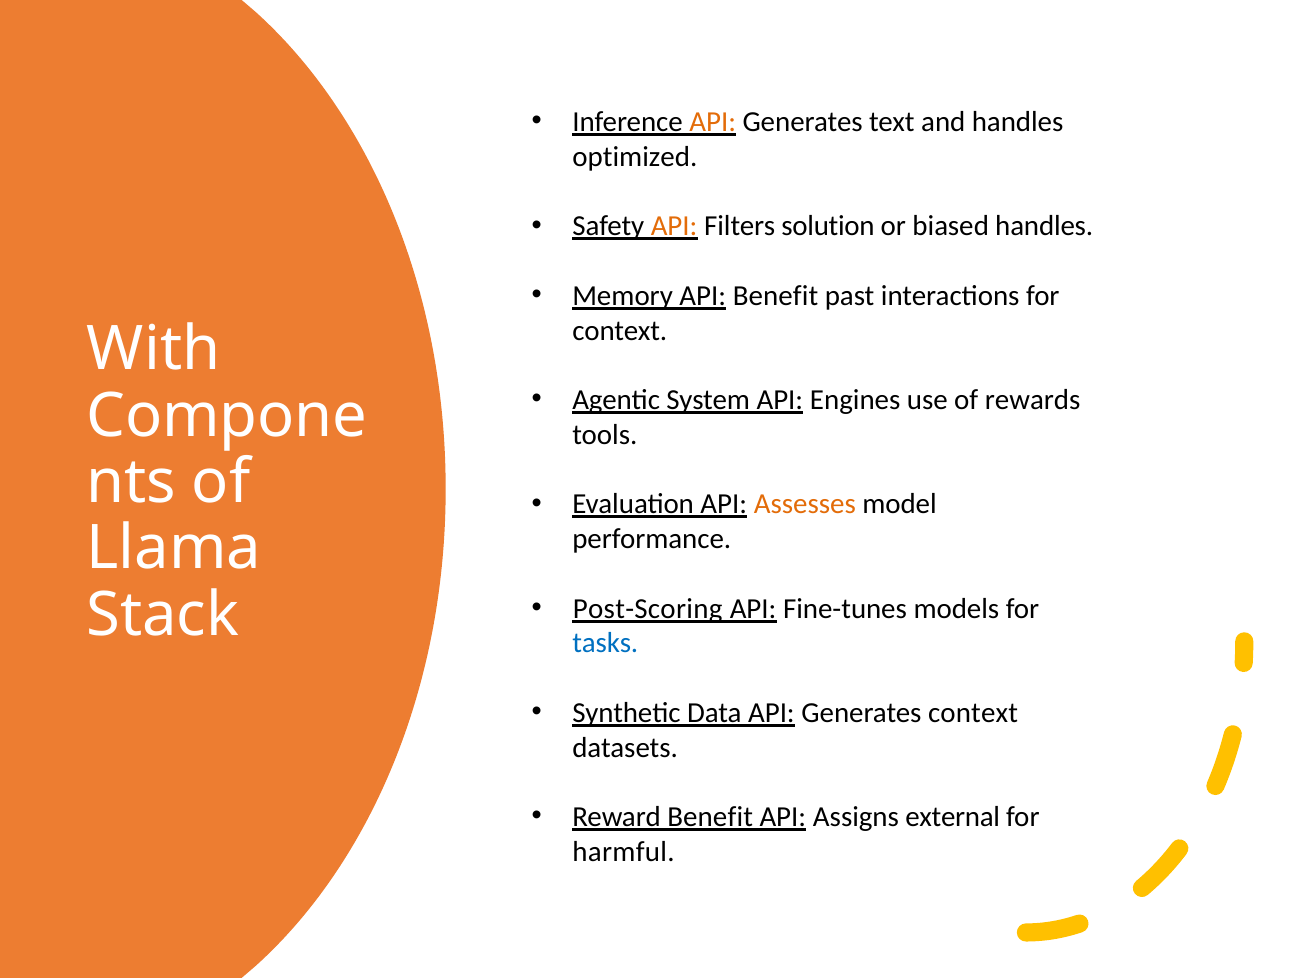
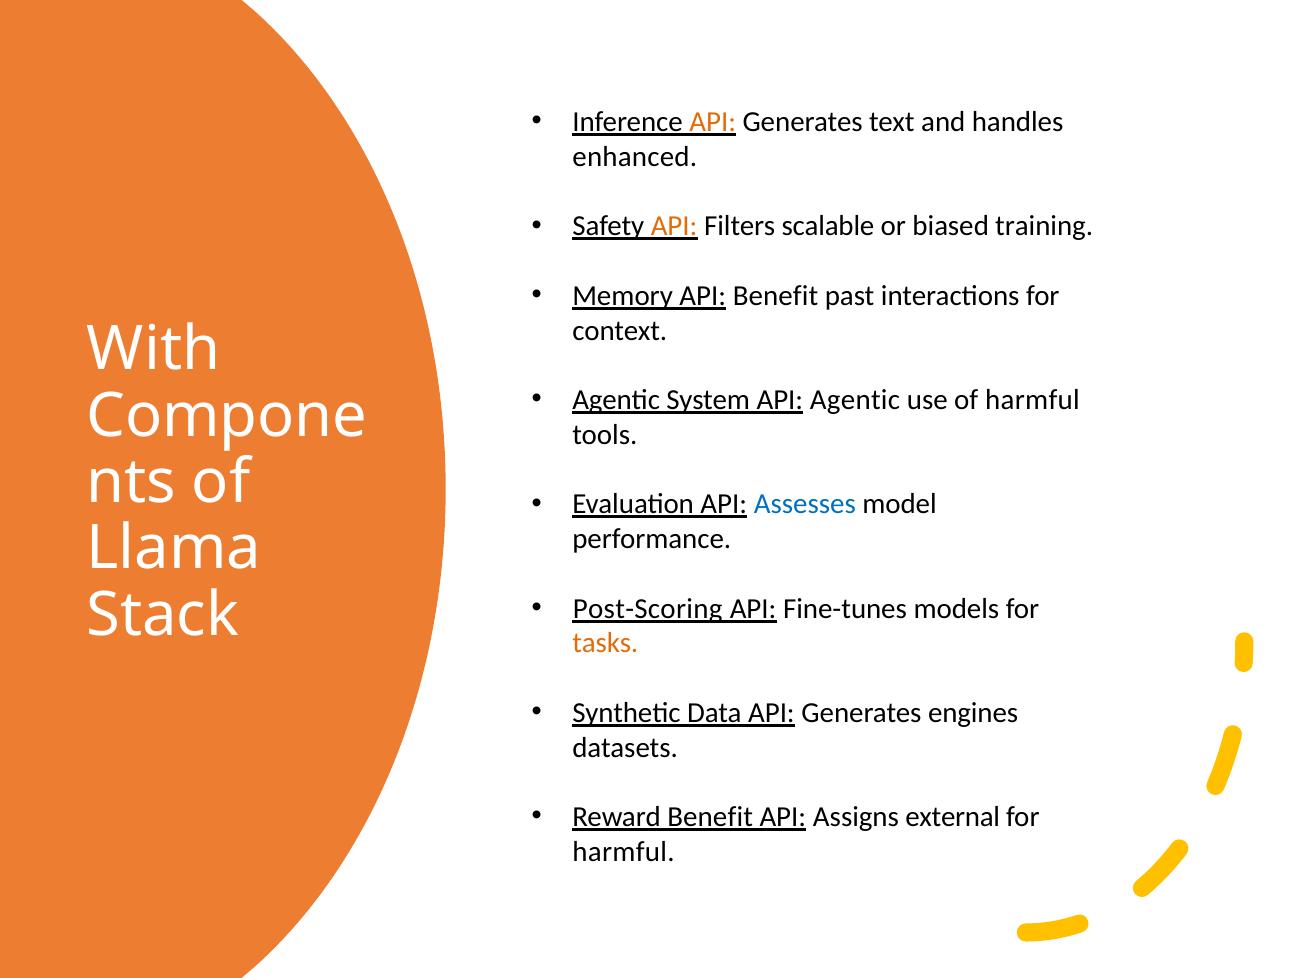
optimized: optimized -> enhanced (635, 157)
solution: solution -> scalable (828, 226)
biased handles: handles -> training (1044, 226)
API Engines: Engines -> Agentic (855, 400)
of rewards: rewards -> harmful (1033, 400)
Assesses colour: orange -> blue (805, 504)
tasks colour: blue -> orange (605, 643)
Generates context: context -> engines (973, 713)
